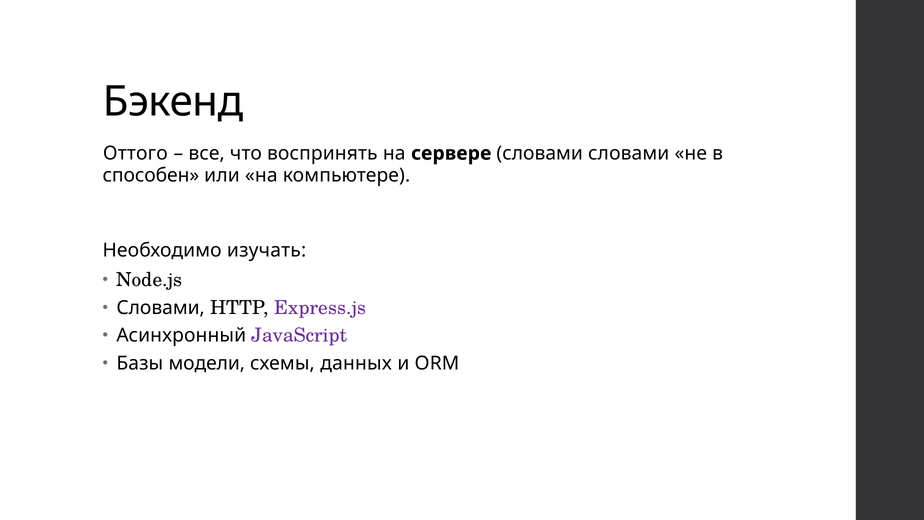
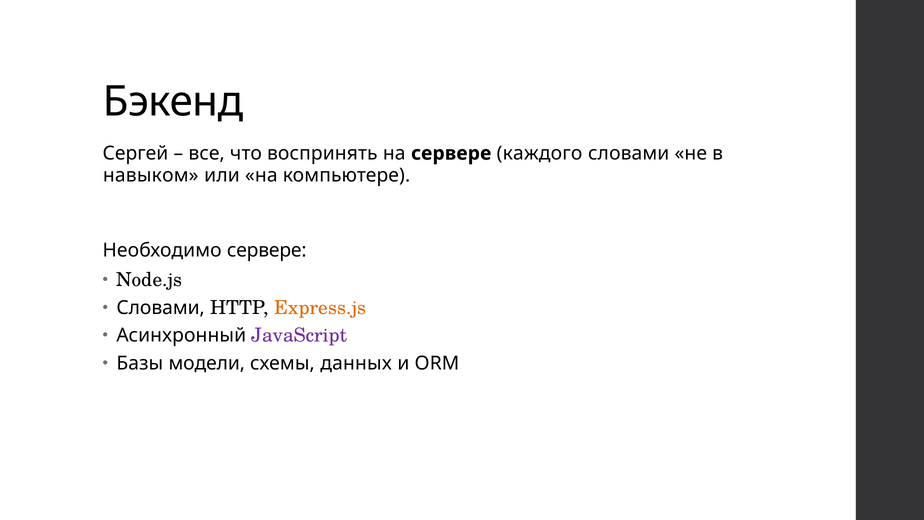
Оттого: Оттого -> Сергей (135, 153)
сервере словами: словами -> каждого (540, 153)
способен: способен -> навыком (151, 175)
Необходимо изучать: изучать -> сервере (267, 250)
Express.js colour: purple -> orange (320, 308)
